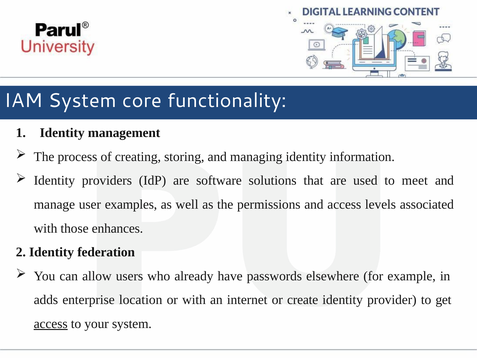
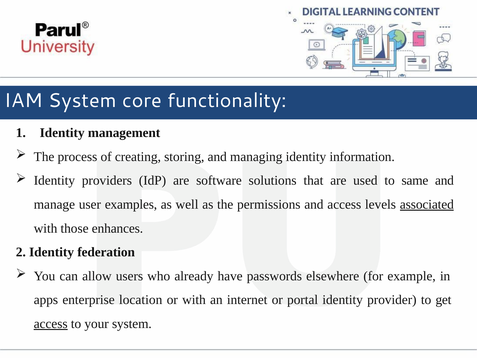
meet: meet -> same (415, 180)
associated underline: none -> present (427, 204)
adds: adds -> apps (46, 300)
create: create -> portal (303, 300)
